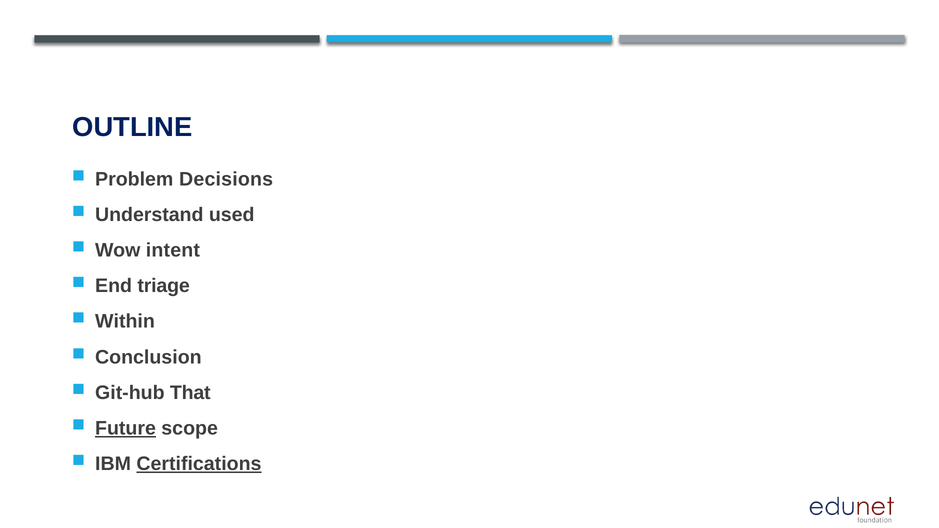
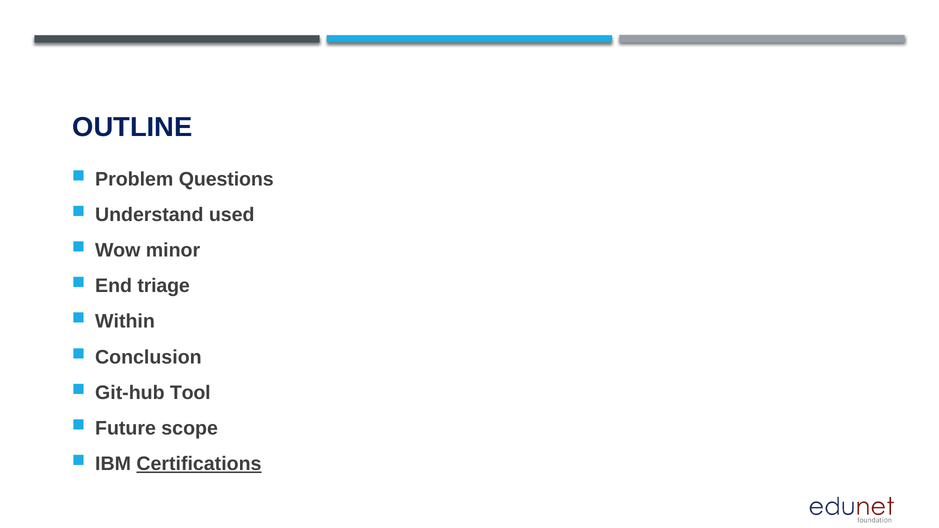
Decisions: Decisions -> Questions (226, 179)
intent: intent -> minor (173, 250)
That: That -> Tool (190, 393)
Future underline: present -> none (126, 428)
